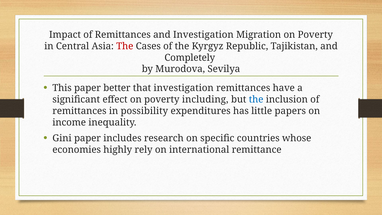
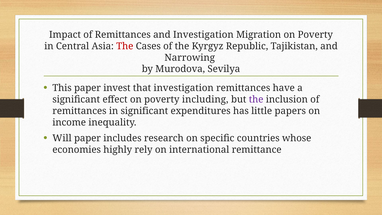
Completely: Completely -> Narrowing (190, 58)
better: better -> invest (117, 88)
the colour: blue -> purple (256, 99)
in possibility: possibility -> significant (144, 111)
Gini: Gini -> Will (62, 138)
